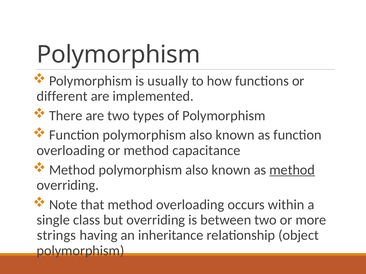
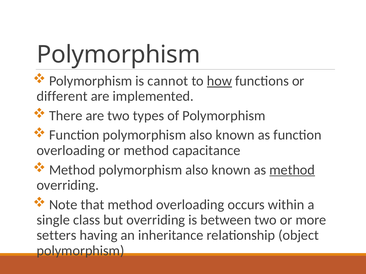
usually: usually -> cannot (168, 81)
how underline: none -> present (219, 81)
strings: strings -> setters (56, 236)
